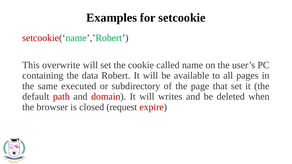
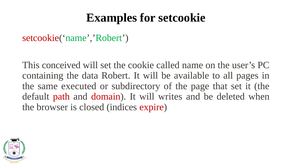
overwrite: overwrite -> conceived (61, 65)
request: request -> indices (122, 107)
